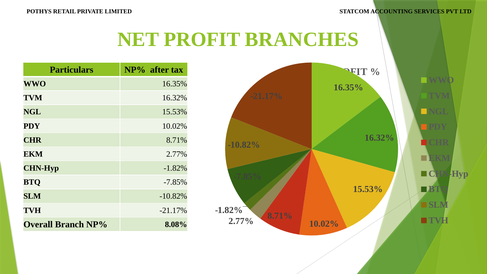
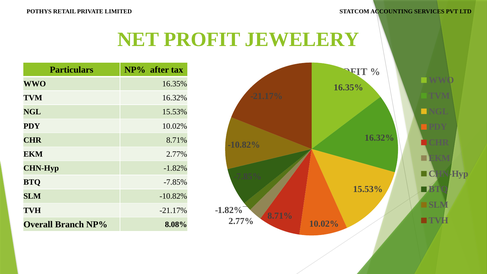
BRANCHES: BRANCHES -> JEWELERY (302, 40)
